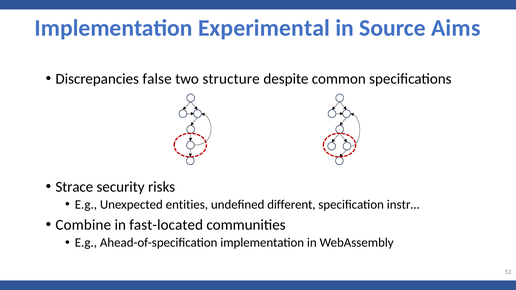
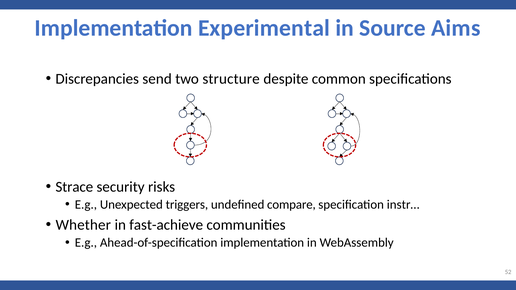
false: false -> send (157, 79)
entities: entities -> triggers (187, 205)
different: different -> compare (291, 205)
Combine: Combine -> Whether (83, 225)
fast-located: fast-located -> fast-achieve (166, 225)
